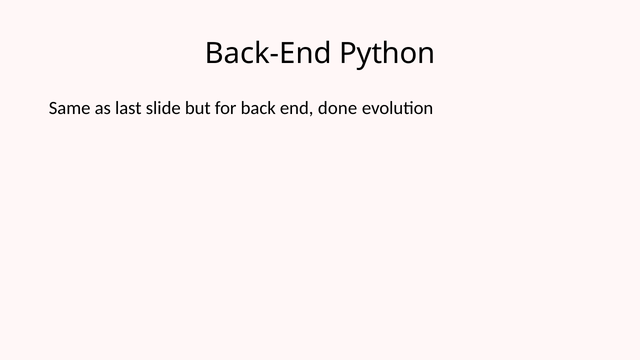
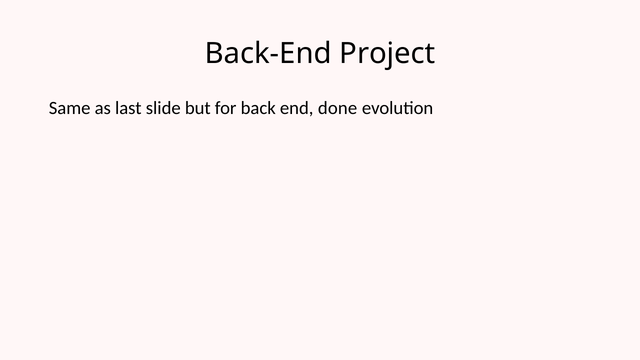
Python: Python -> Project (387, 54)
